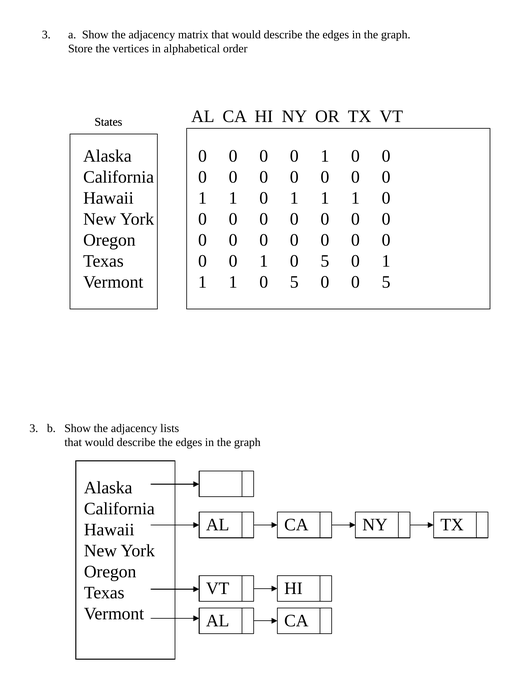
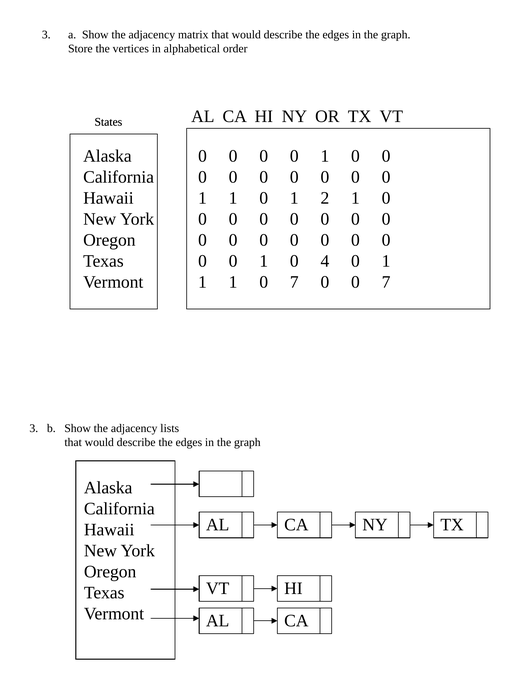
1 0 1 1: 1 -> 2 (325, 198)
0 1 0 5: 5 -> 4 (325, 261)
1 1 0 5: 5 -> 7 (294, 282)
0 0 5: 5 -> 7 (386, 282)
